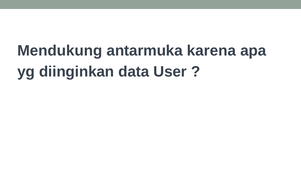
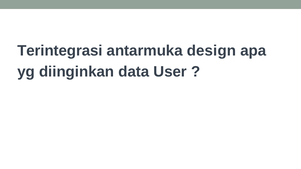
Mendukung: Mendukung -> Terintegrasi (60, 51)
karena: karena -> design (211, 51)
